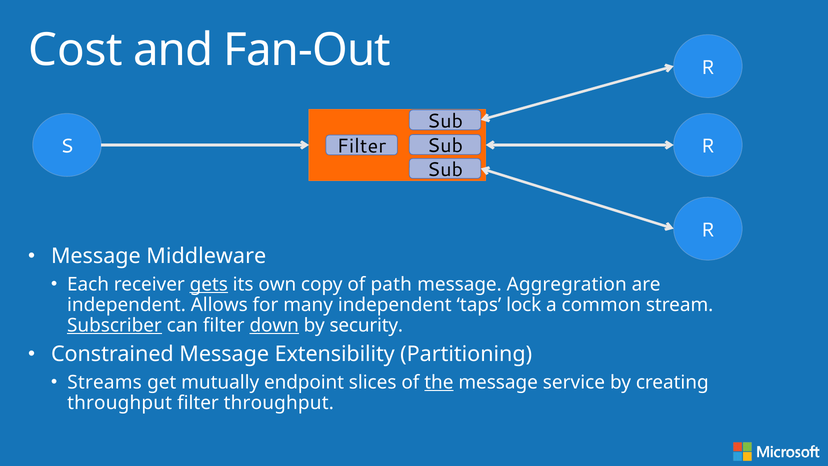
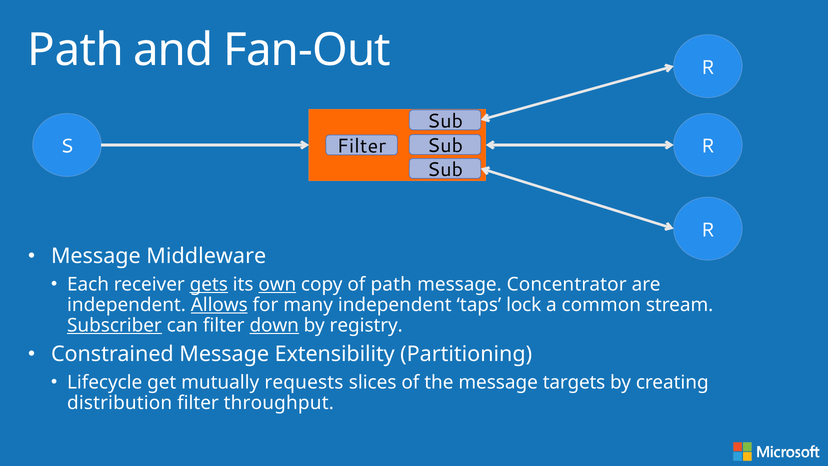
Cost: Cost -> Path (76, 50)
own underline: none -> present (277, 284)
Aggregration: Aggregration -> Concentrator (567, 284)
Allows underline: none -> present (219, 305)
security: security -> registry (366, 325)
Streams: Streams -> Lifecycle (105, 382)
endpoint: endpoint -> requests (304, 382)
the underline: present -> none (439, 382)
service: service -> targets (574, 382)
throughput: throughput -> distribution (120, 403)
